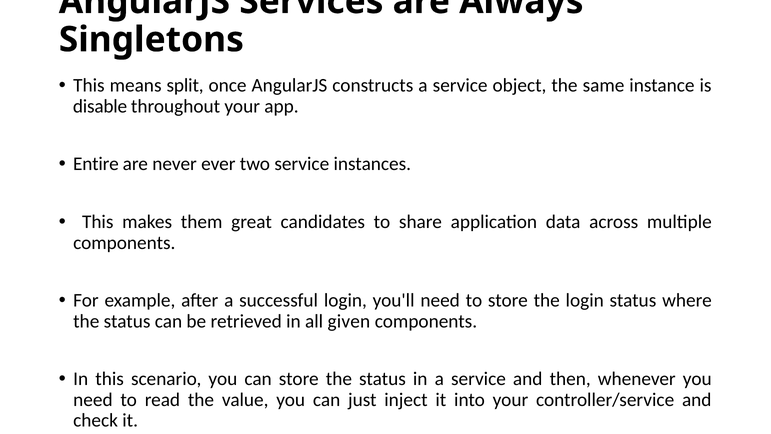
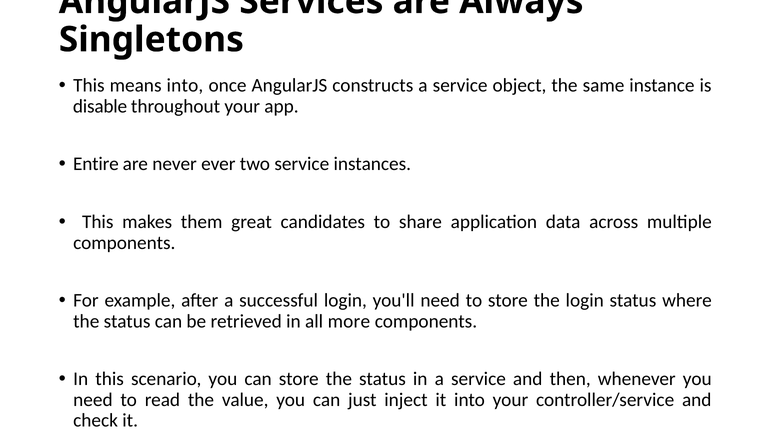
means split: split -> into (185, 85)
given: given -> more (349, 321)
